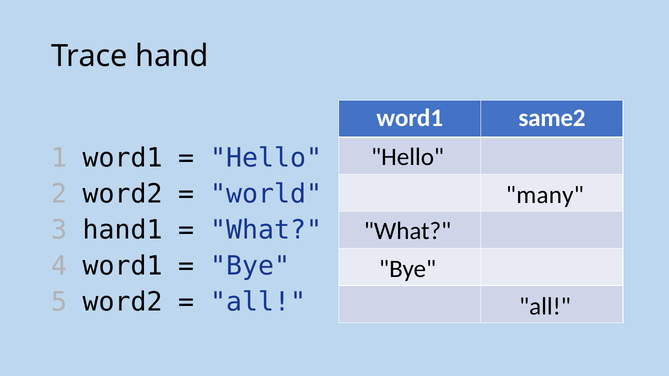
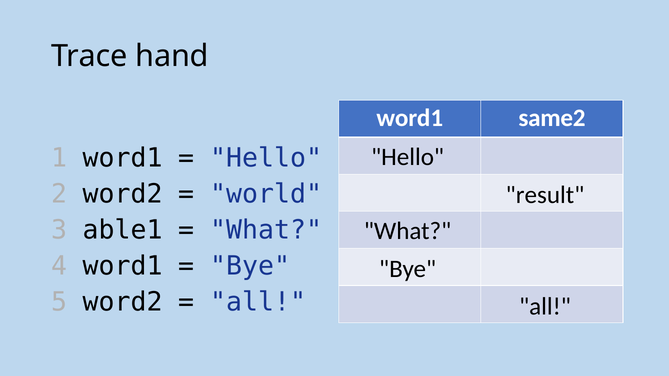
many: many -> result (545, 195)
hand1: hand1 -> able1 (123, 230)
